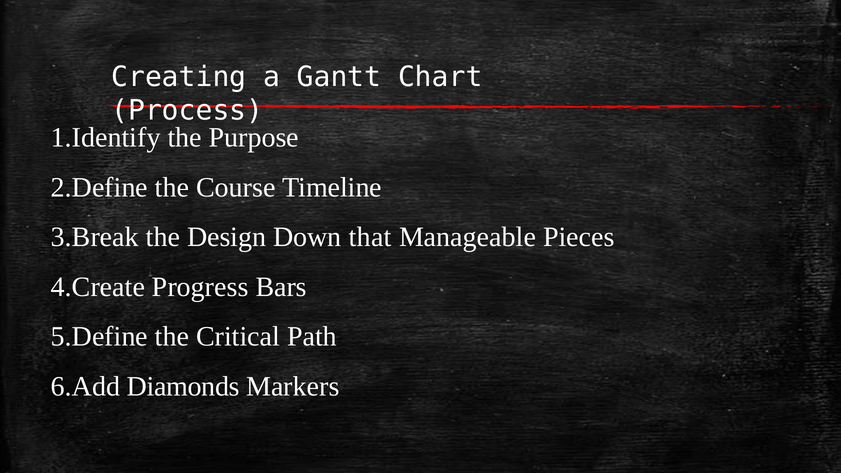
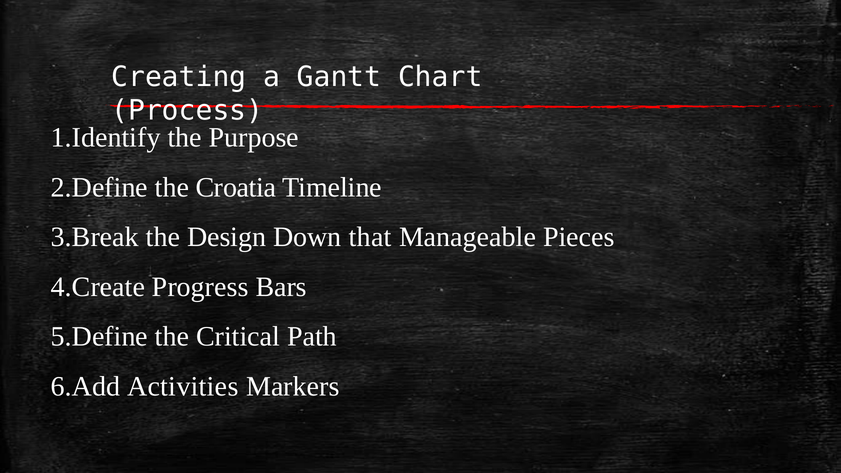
Course: Course -> Croatia (236, 187)
Diamonds: Diamonds -> Activities (183, 387)
